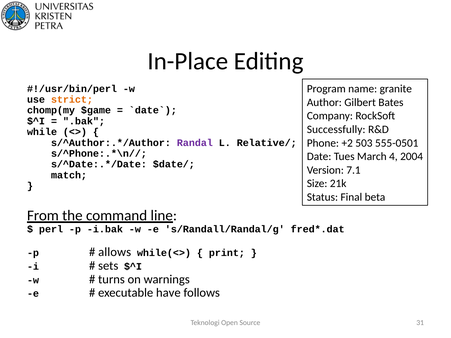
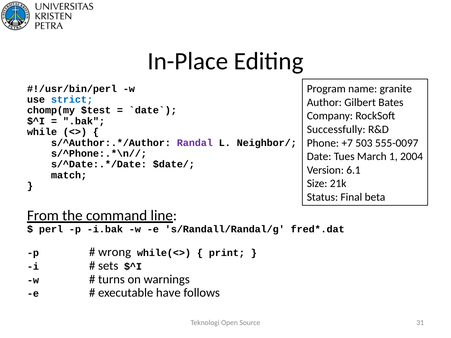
strict colour: orange -> blue (72, 100)
$game: $game -> $test (96, 110)
+2: +2 -> +7 (347, 143)
555-0501: 555-0501 -> 555-0097 (397, 143)
Relative/: Relative/ -> Neighbor/ (267, 143)
4: 4 -> 1 (393, 157)
7.1: 7.1 -> 6.1 (354, 170)
allows: allows -> wrong (115, 252)
